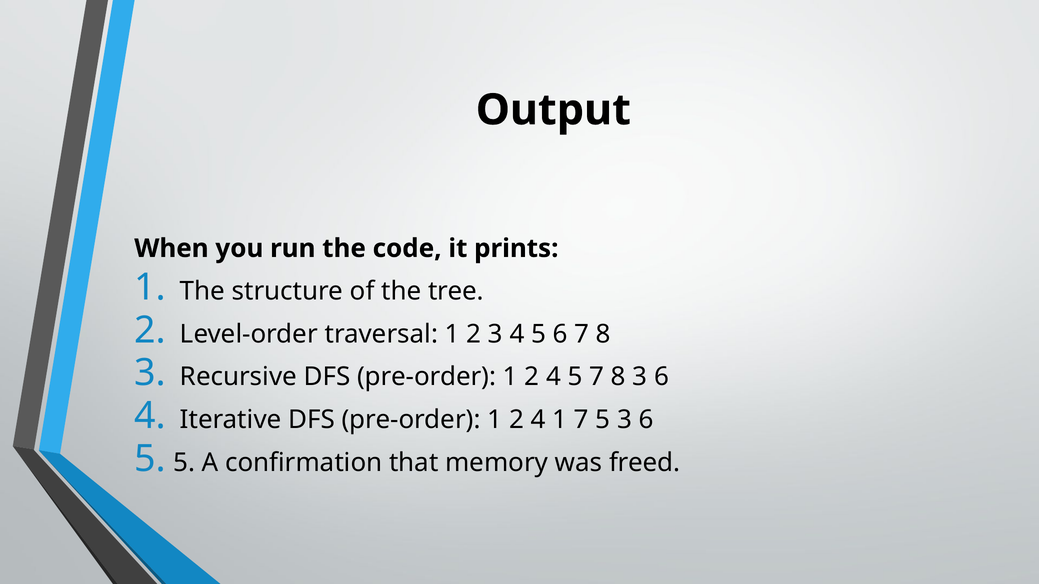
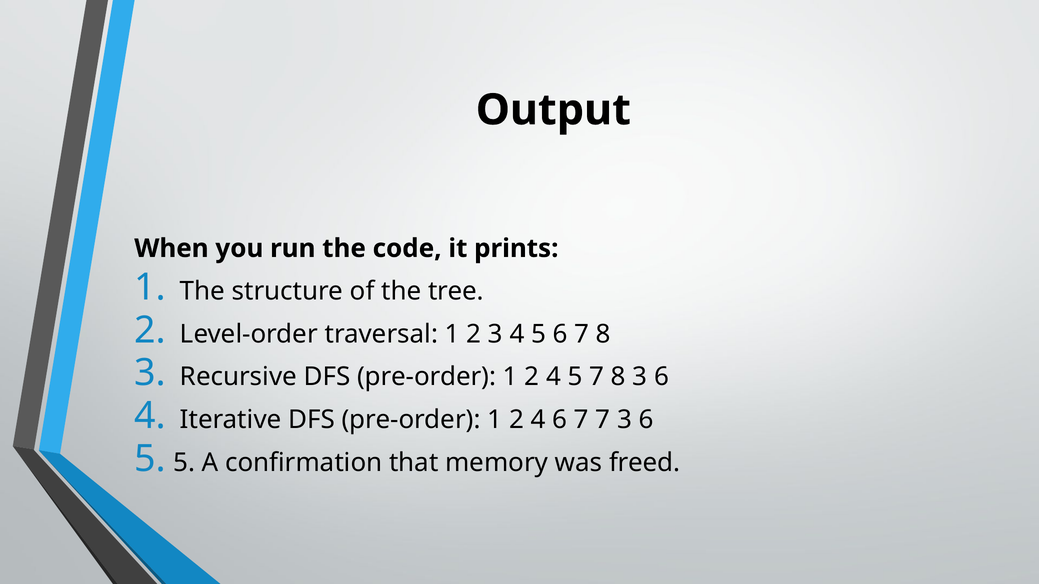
4 1: 1 -> 6 (560, 420)
7 5: 5 -> 7 (603, 420)
